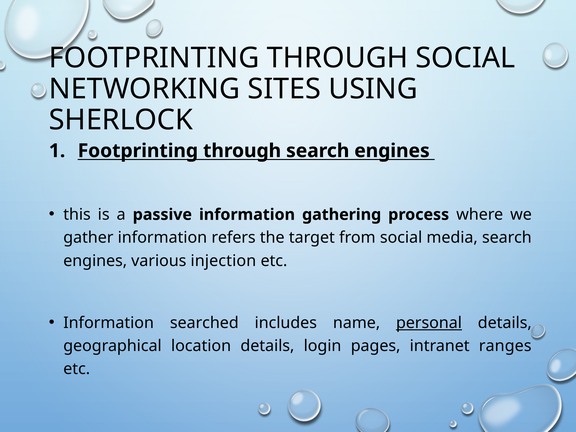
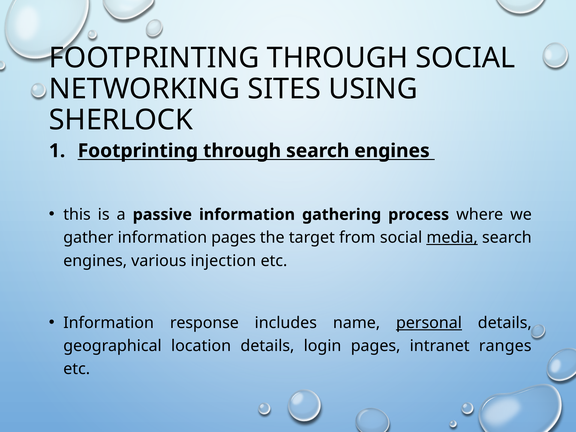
information refers: refers -> pages (234, 238)
media underline: none -> present (452, 238)
searched: searched -> response (204, 323)
